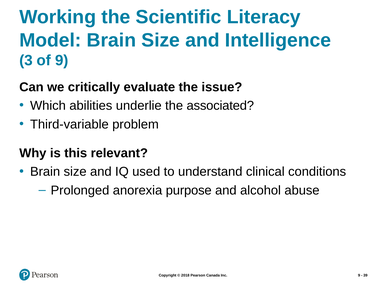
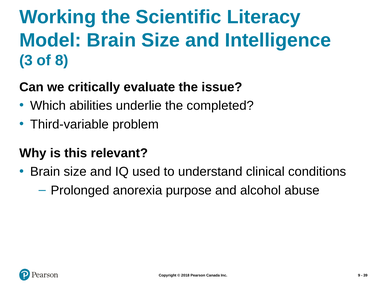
of 9: 9 -> 8 (62, 61)
associated: associated -> completed (220, 106)
